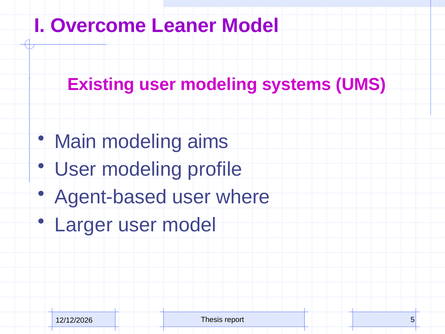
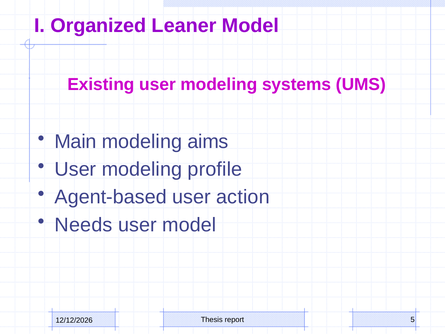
Overcome: Overcome -> Organized (98, 25)
where: where -> action (243, 197)
Larger: Larger -> Needs (84, 225)
